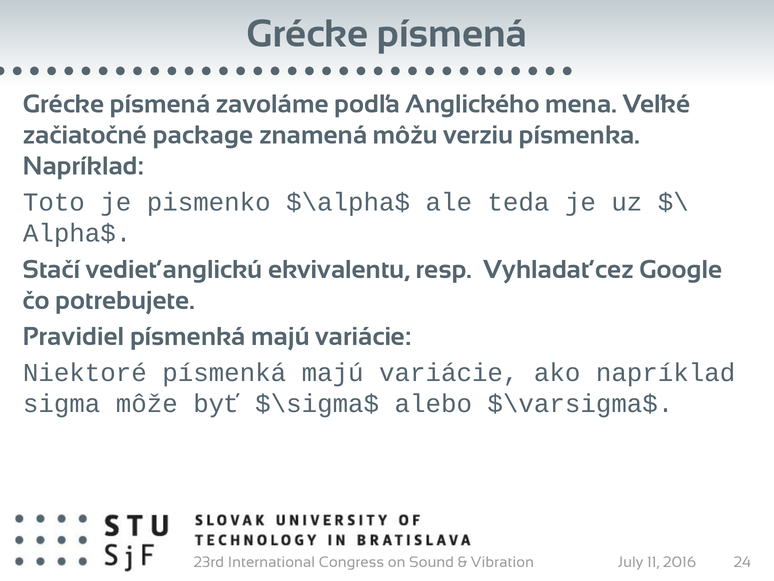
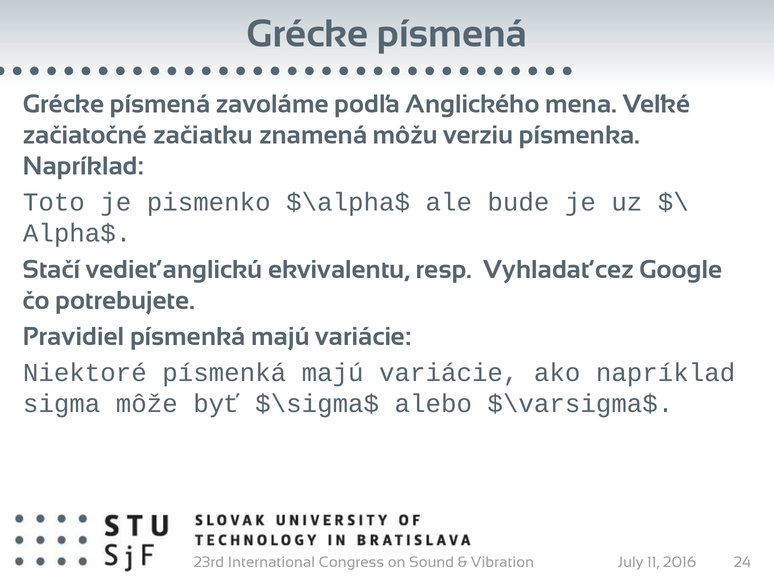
package: package -> začiatku (203, 135)
teda: teda -> bude (518, 202)
